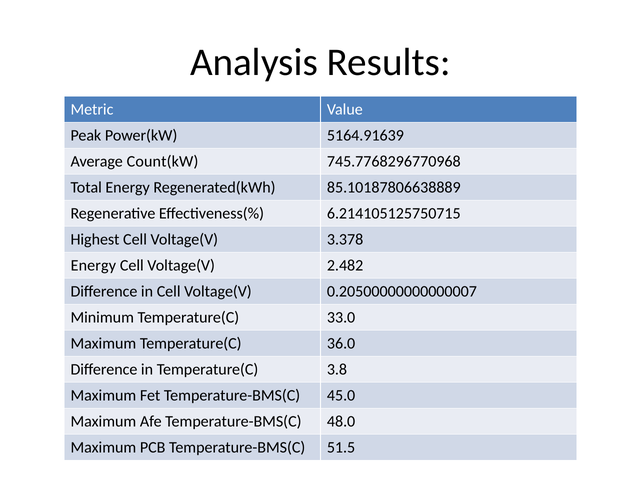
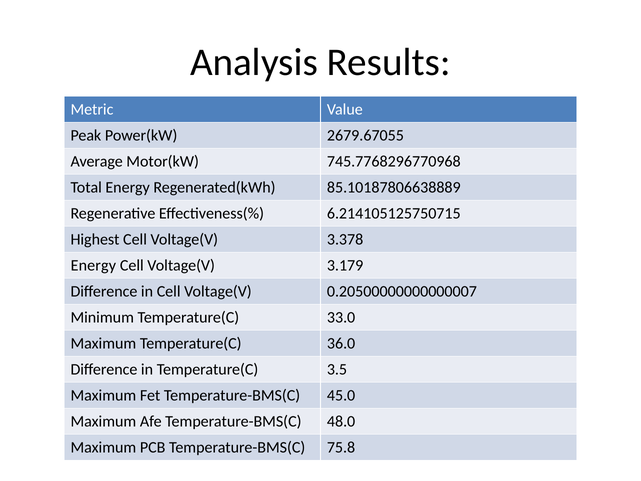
5164.91639: 5164.91639 -> 2679.67055 (365, 135)
Count(kW: Count(kW -> Motor(kW (163, 161)
2.482: 2.482 -> 3.179 (345, 265)
3.8: 3.8 -> 3.5 (337, 369)
51.5: 51.5 -> 75.8 (341, 447)
